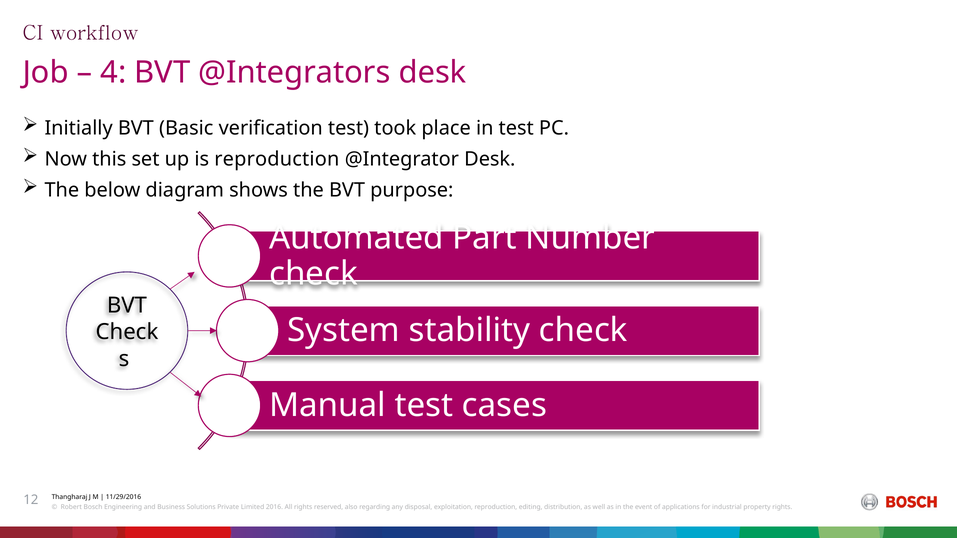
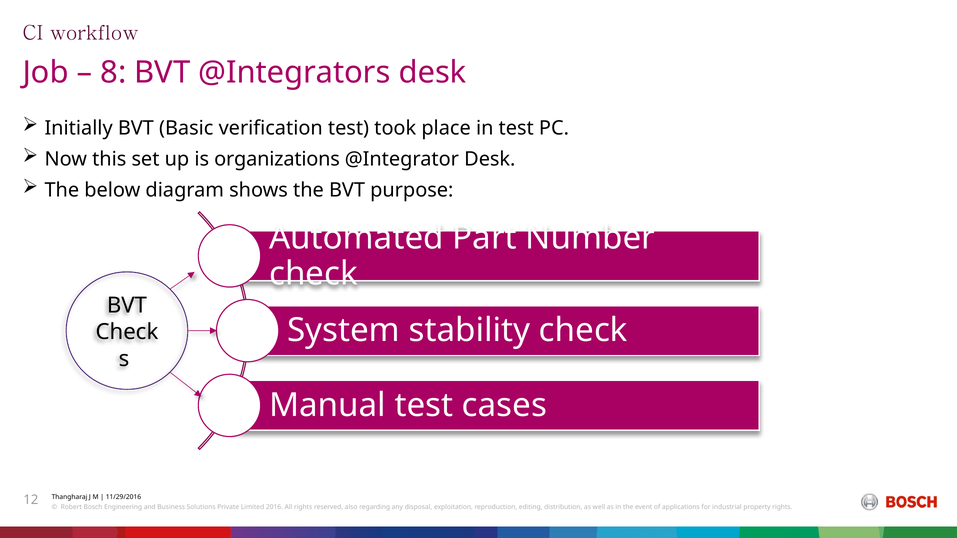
4: 4 -> 8 (113, 73)
is reproduction: reproduction -> organizations (277, 159)
